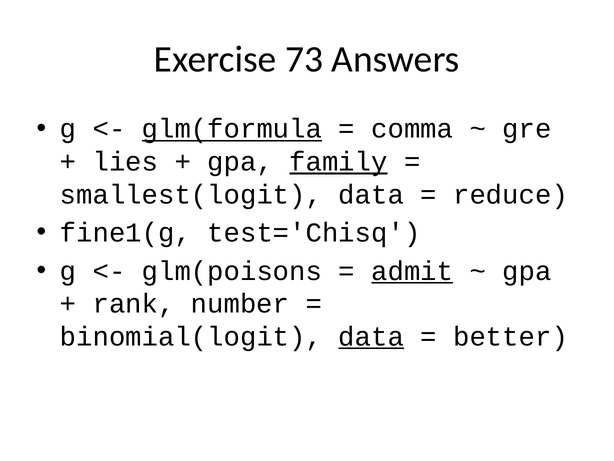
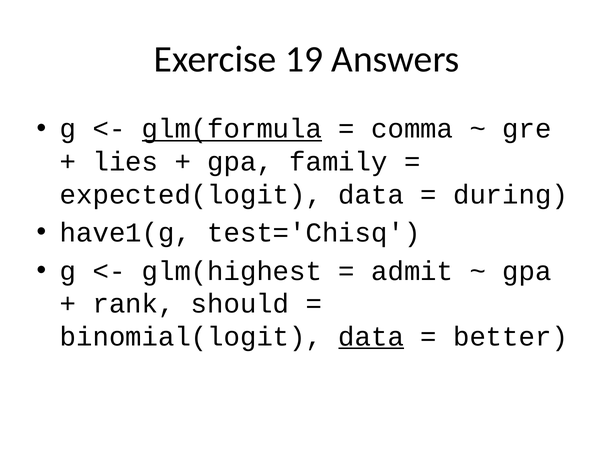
73: 73 -> 19 (304, 59)
family underline: present -> none (338, 162)
smallest(logit: smallest(logit -> expected(logit (191, 194)
reduce: reduce -> during (511, 194)
fine1(g: fine1(g -> have1(g (125, 233)
glm(poisons: glm(poisons -> glm(highest (232, 271)
admit underline: present -> none (412, 271)
number: number -> should (240, 304)
